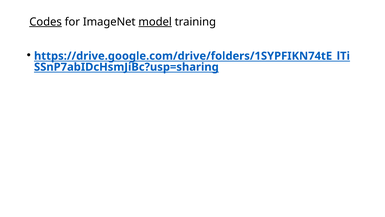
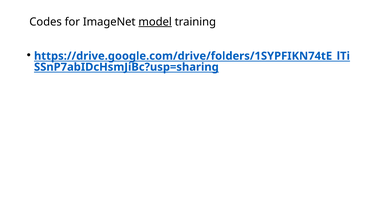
Codes underline: present -> none (46, 22)
